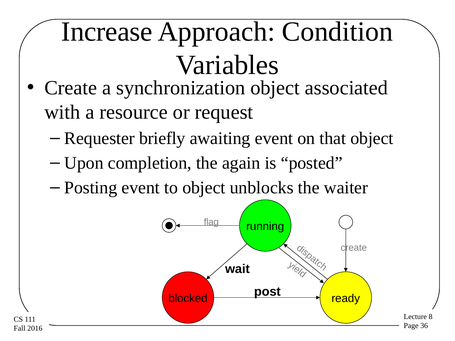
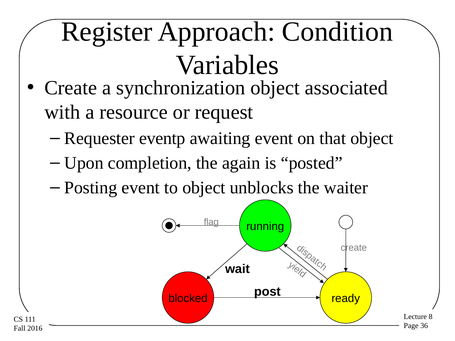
Increase: Increase -> Register (107, 32)
briefly: briefly -> eventp (162, 138)
